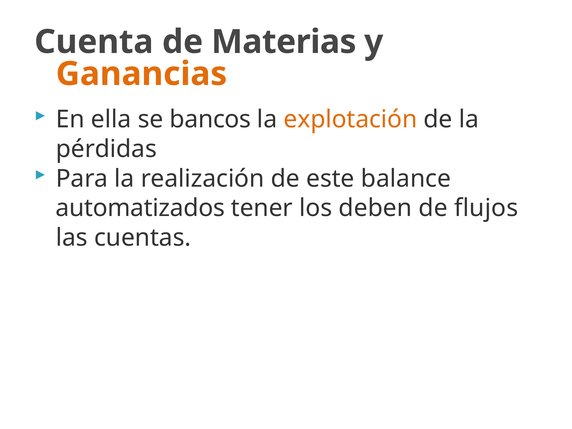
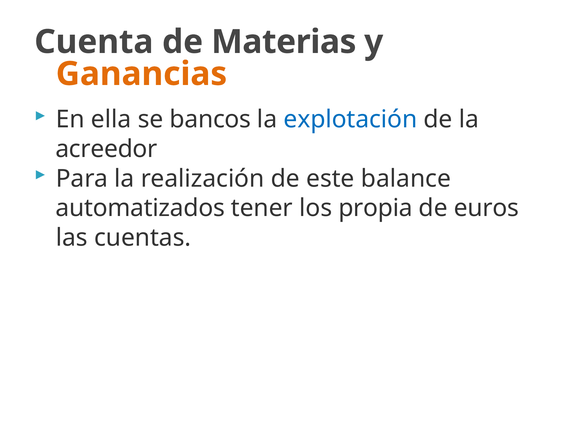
explotación colour: orange -> blue (350, 119)
pérdidas: pérdidas -> acreedor (106, 149)
deben: deben -> propia (376, 208)
flujos: flujos -> euros (486, 208)
